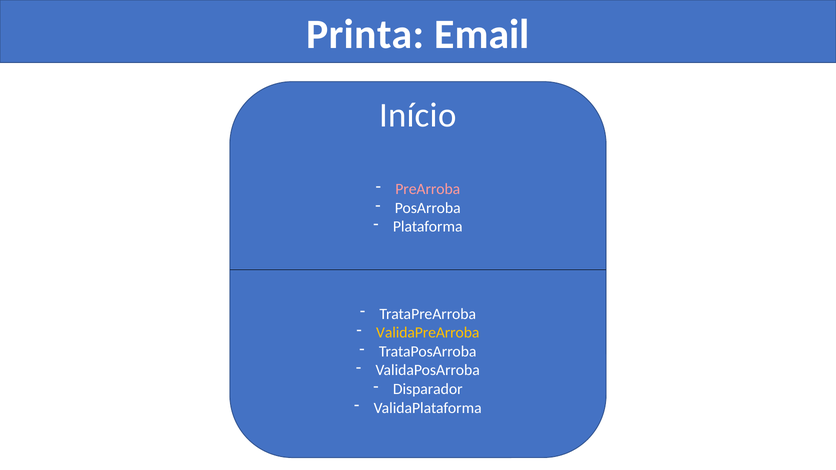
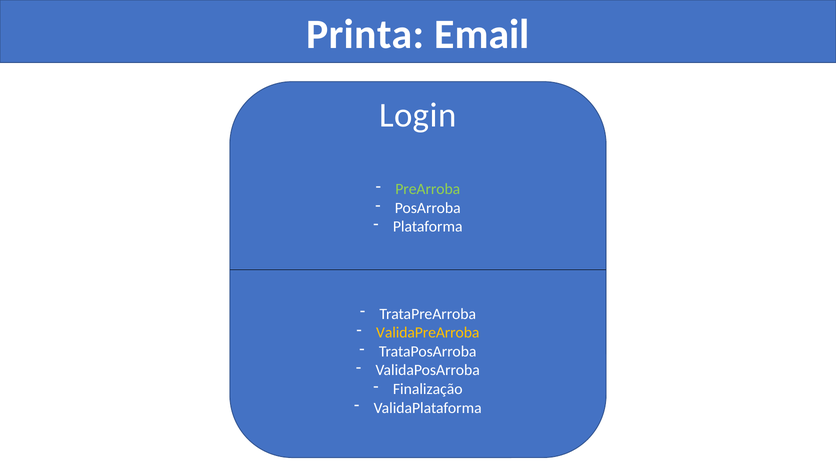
Início: Início -> Login (418, 115)
PreArroba colour: pink -> light green (428, 189)
Disparador: Disparador -> Finalização (428, 389)
